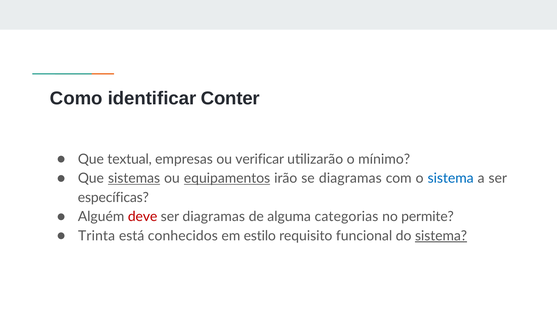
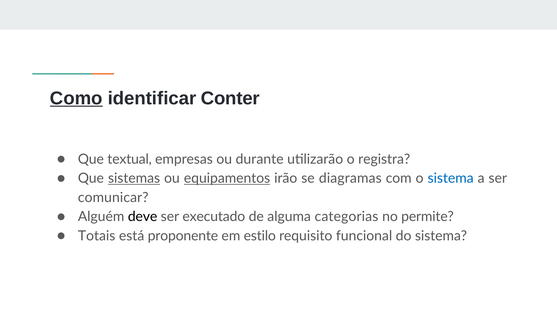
Como underline: none -> present (76, 98)
verificar: verificar -> durante (260, 159)
mínimo: mínimo -> registra (384, 159)
específicas: específicas -> comunicar (113, 198)
deve colour: red -> black (143, 217)
ser diagramas: diagramas -> executado (214, 217)
Trinta: Trinta -> Totais (97, 236)
conhecidos: conhecidos -> proponente (183, 236)
sistema underline: present -> none (441, 236)
